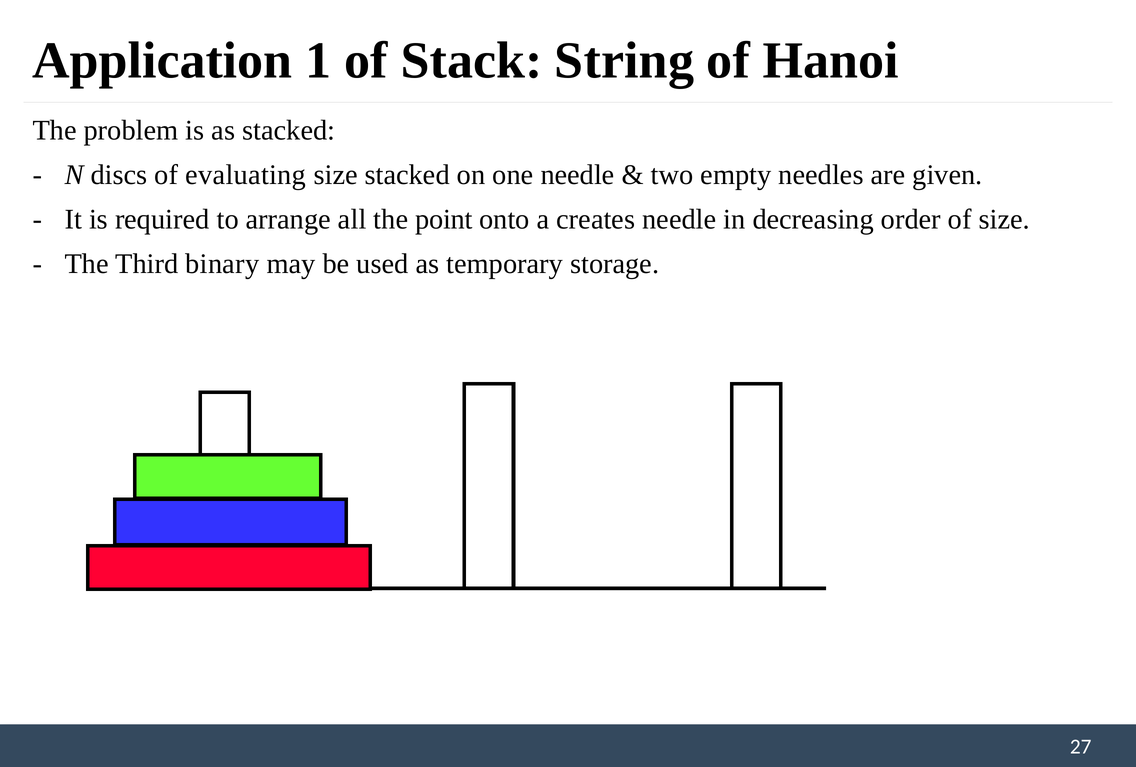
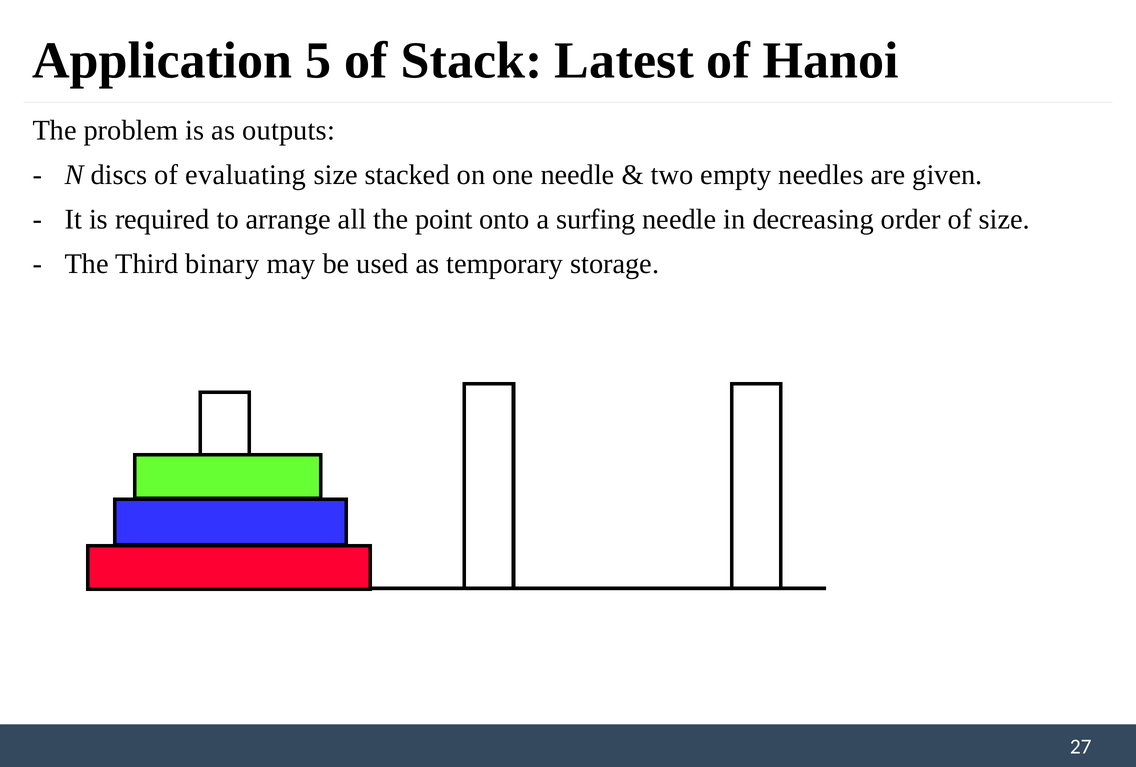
1: 1 -> 5 (318, 61)
String: String -> Latest (624, 61)
as stacked: stacked -> outputs (289, 130)
creates: creates -> surfing (596, 219)
